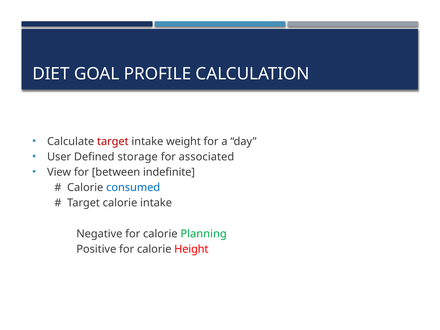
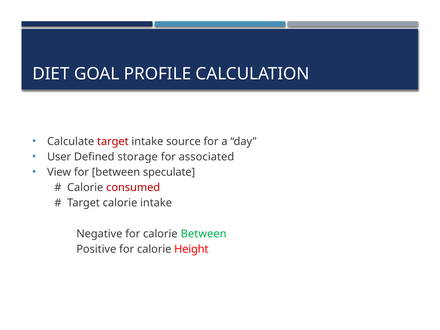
weight: weight -> source (183, 141)
indefinite: indefinite -> speculate (169, 172)
consumed colour: blue -> red (133, 188)
calorie Planning: Planning -> Between (204, 234)
